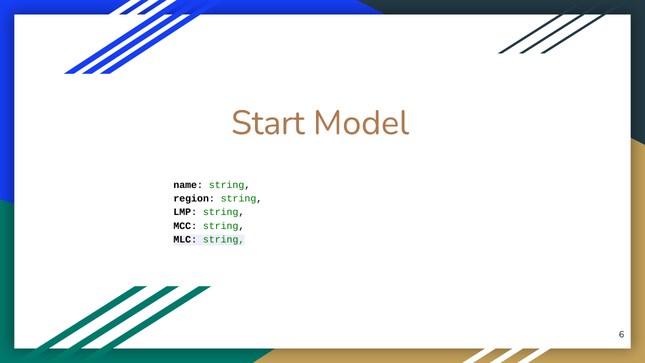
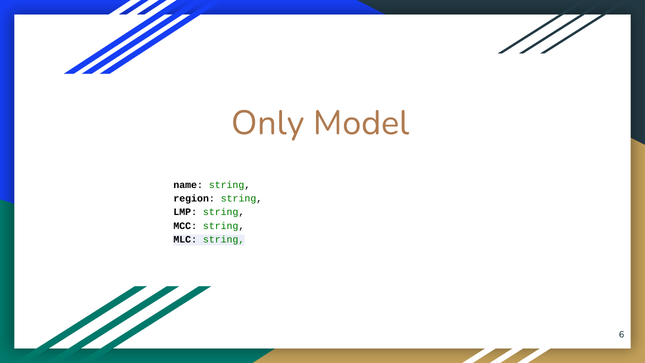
Start: Start -> Only (268, 123)
